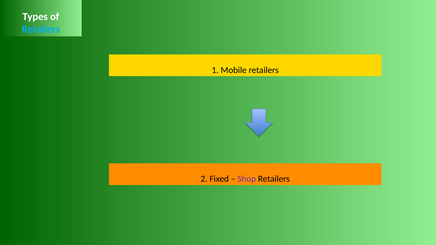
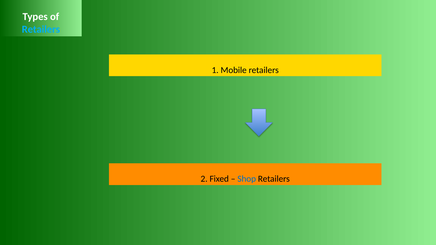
Shop colour: purple -> blue (247, 179)
